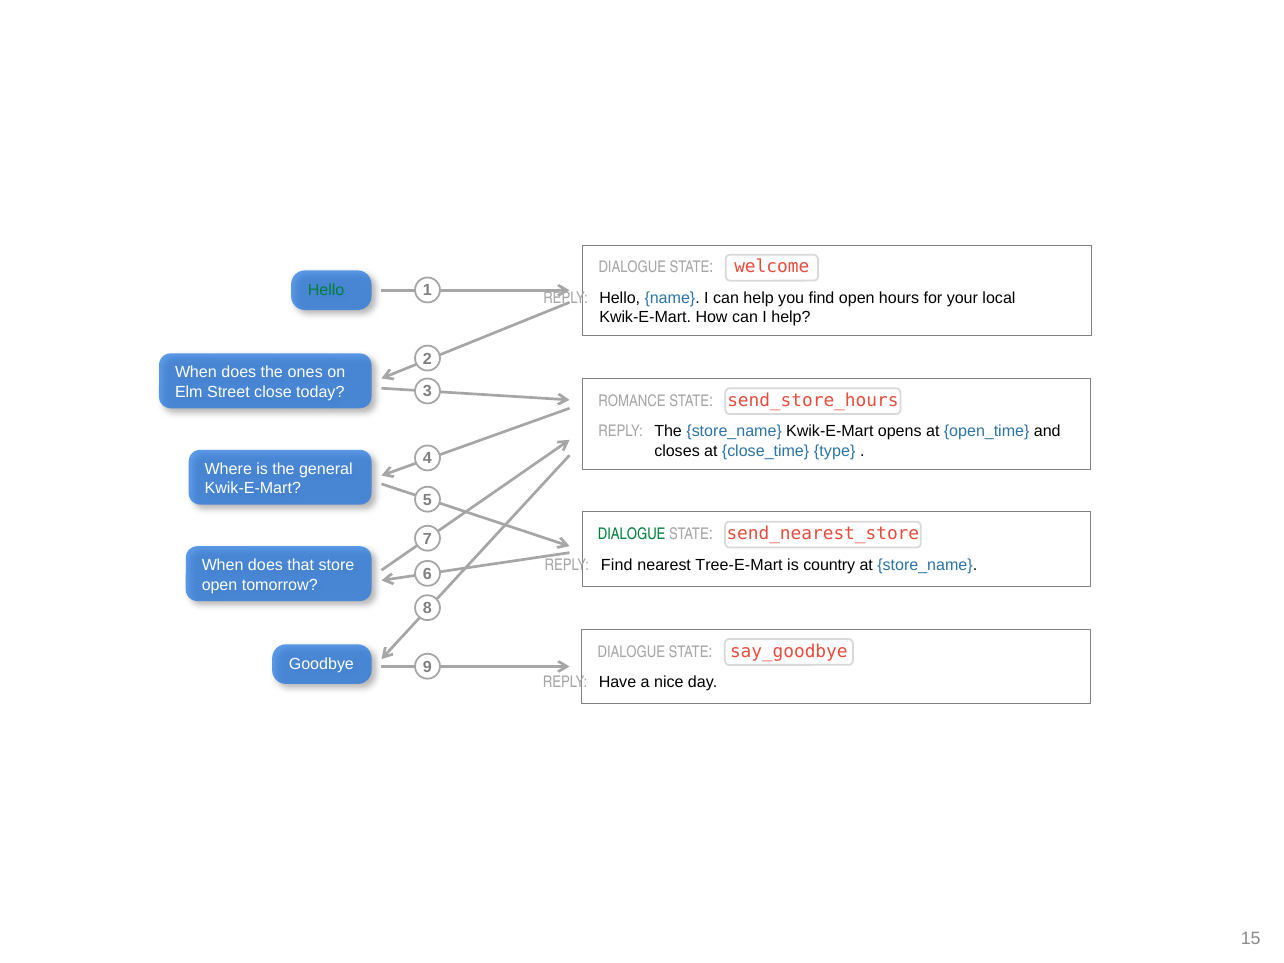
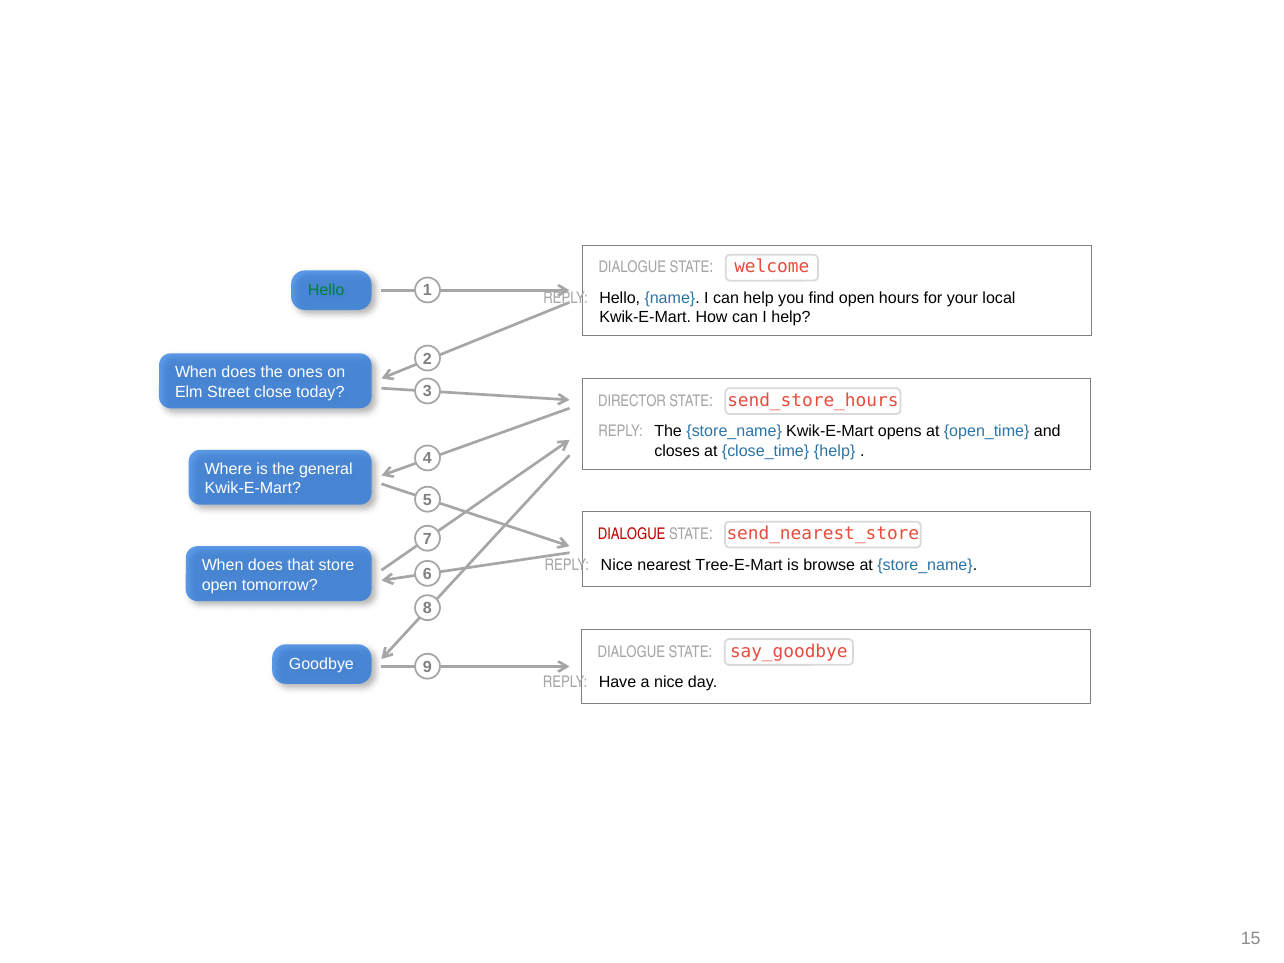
ROMANCE: ROMANCE -> DIRECTOR (632, 401)
close_time type: type -> help (835, 451)
DIALOGUE colour: green -> red (632, 534)
REPLY Find: Find -> Nice (617, 565)
country: country -> browse (829, 565)
